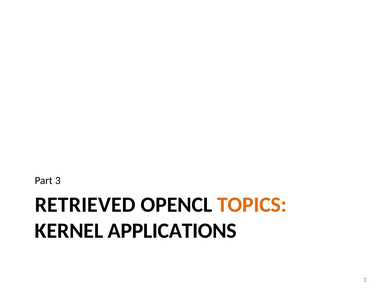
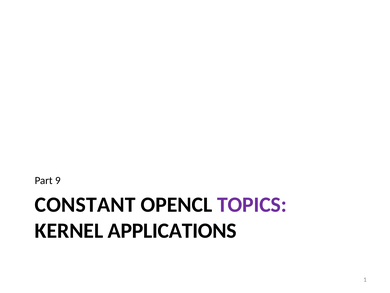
3: 3 -> 9 (58, 180)
RETRIEVED: RETRIEVED -> CONSTANT (85, 204)
TOPICS colour: orange -> purple (252, 204)
